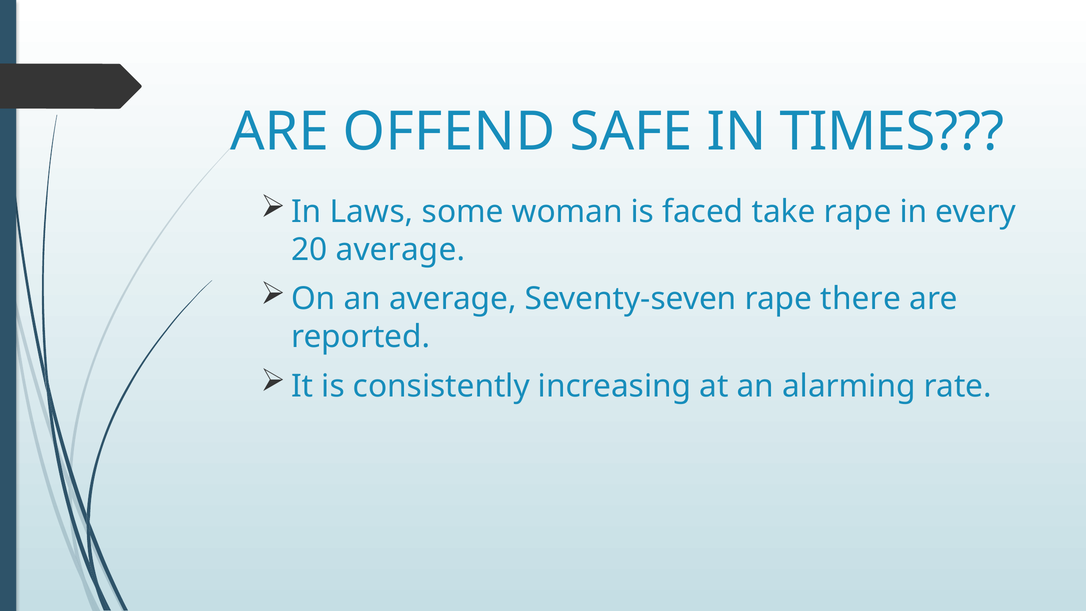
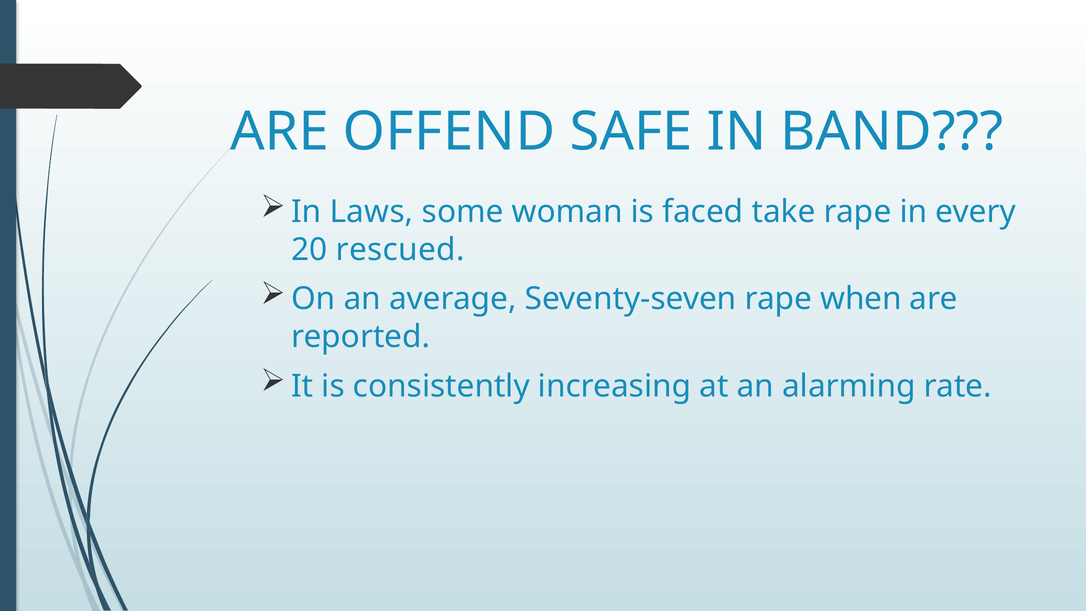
TIMES: TIMES -> BAND (892, 132)
20 average: average -> rescued (400, 250)
there: there -> when (861, 299)
